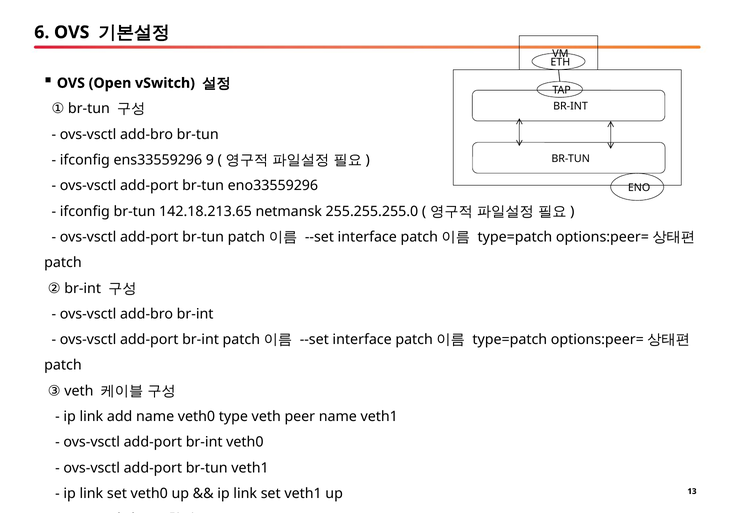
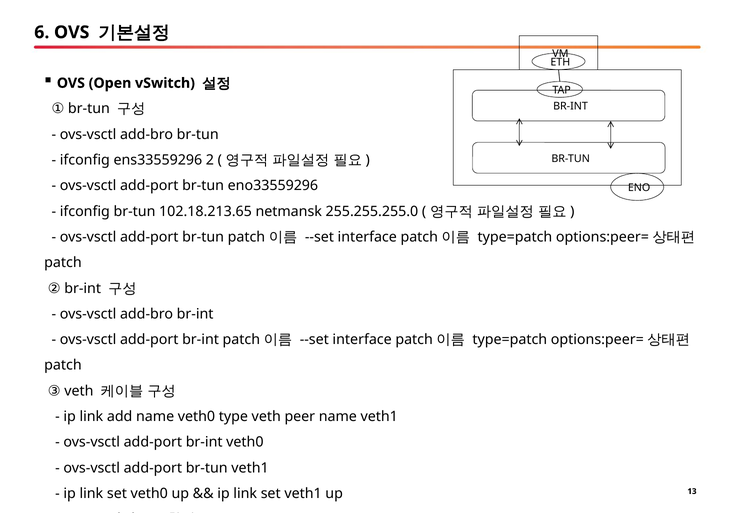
9: 9 -> 2 (210, 160)
142.18.213.65: 142.18.213.65 -> 102.18.213.65 (205, 211)
